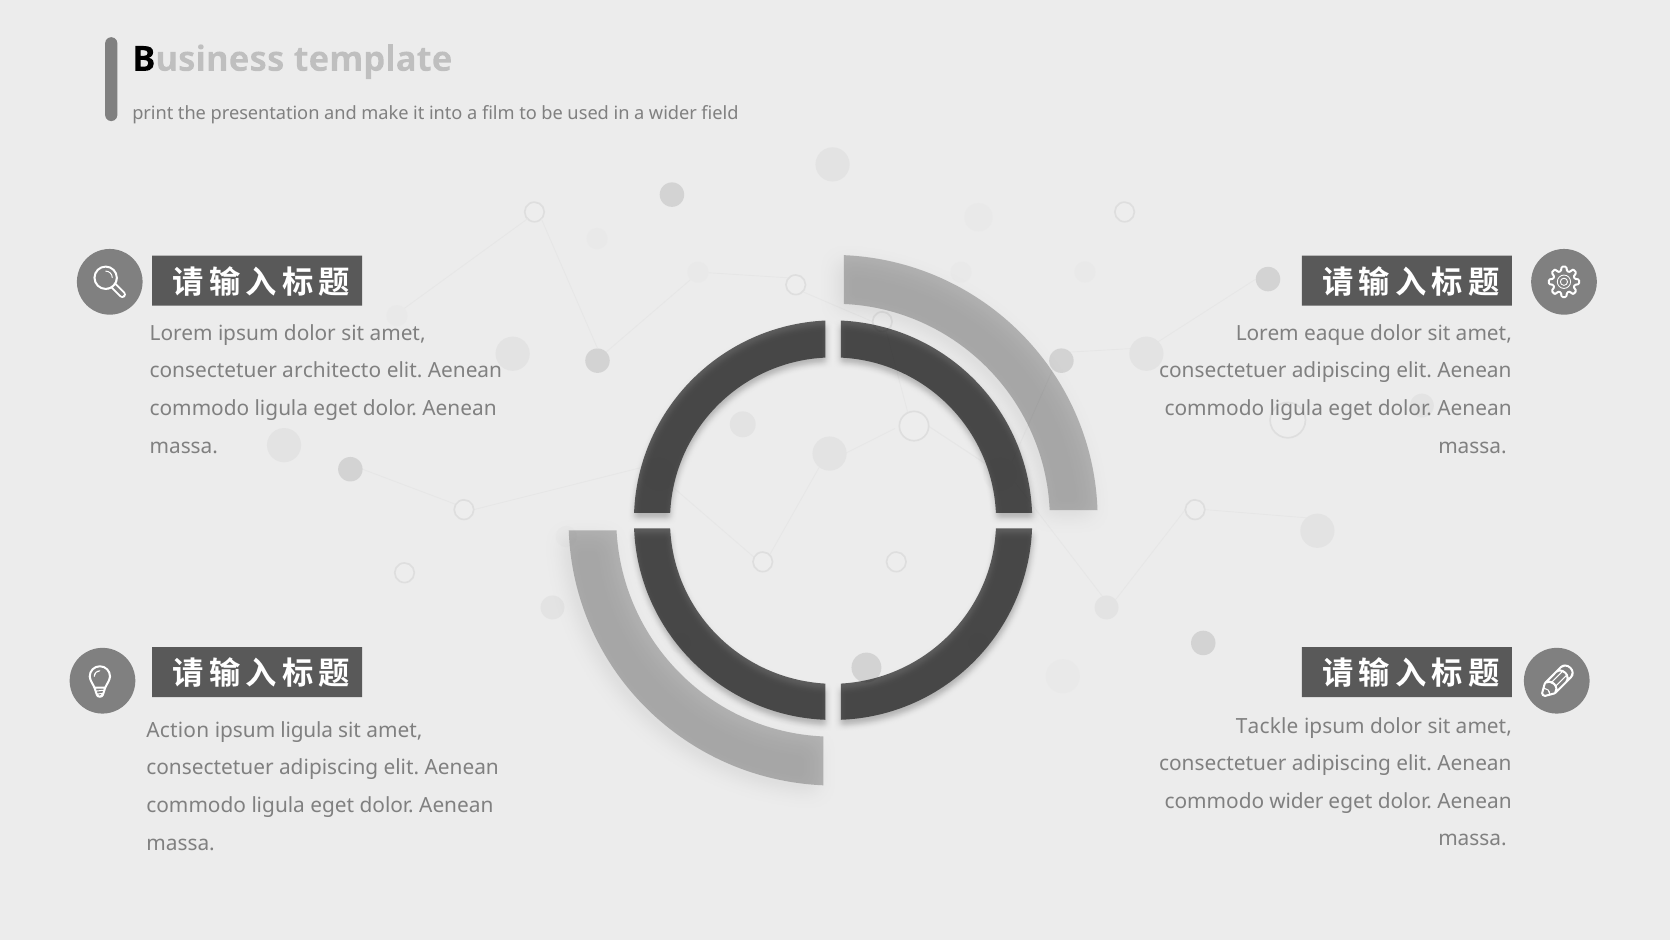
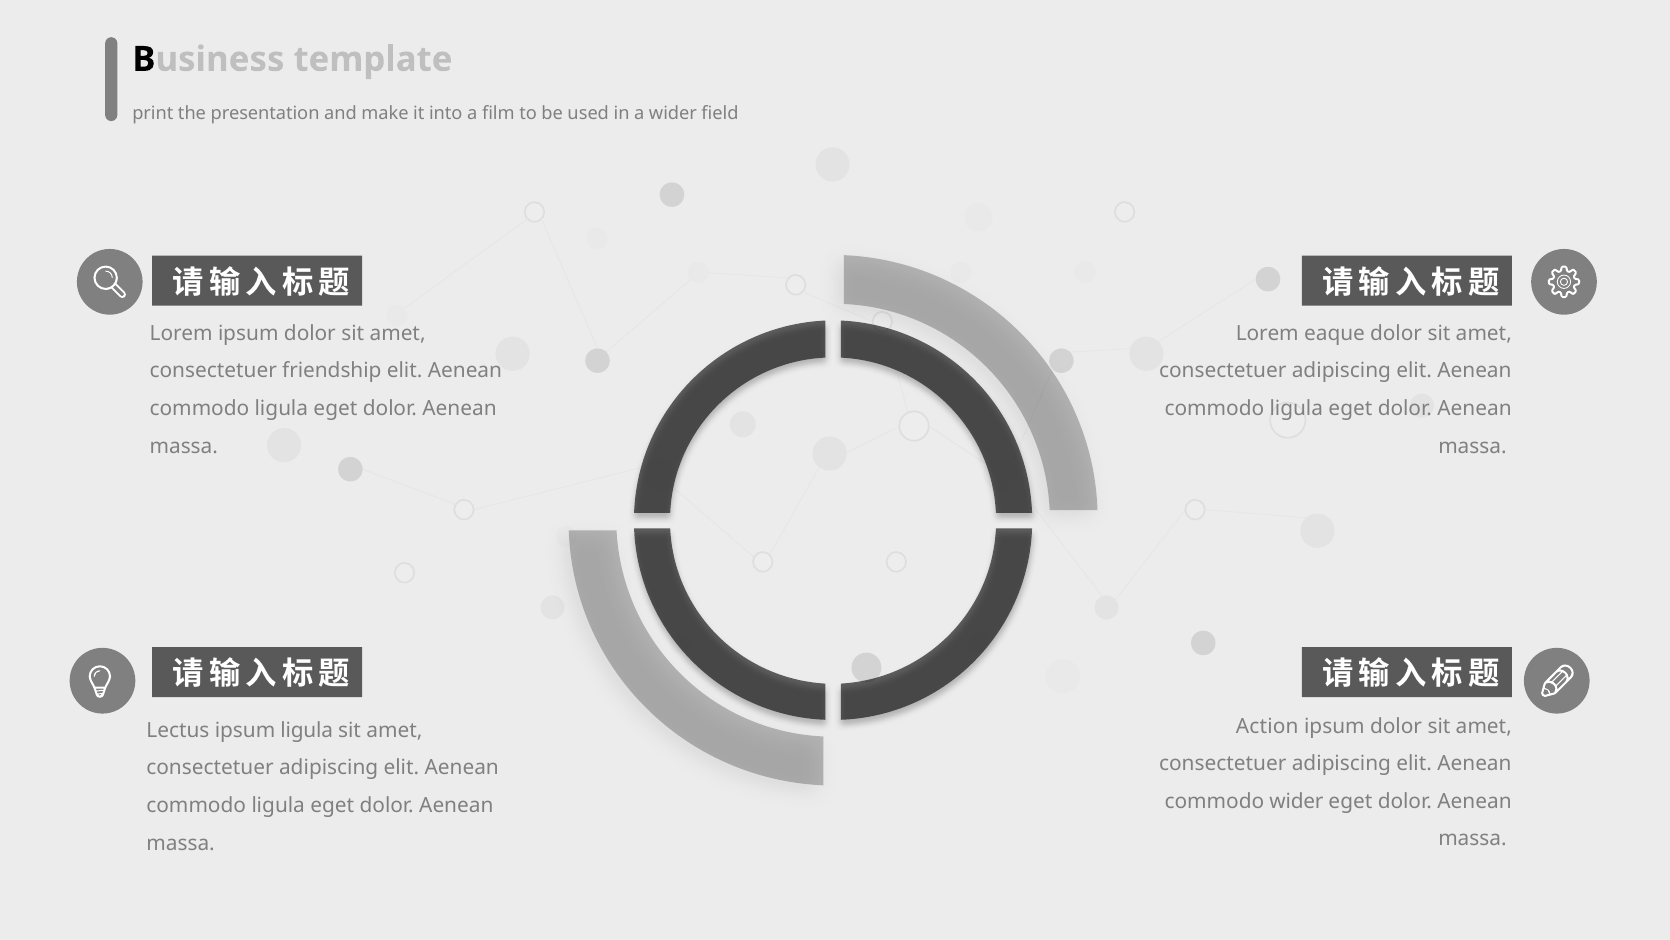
architecto: architecto -> friendship (332, 371)
Tackle: Tackle -> Action (1267, 726)
Action: Action -> Lectus (178, 730)
